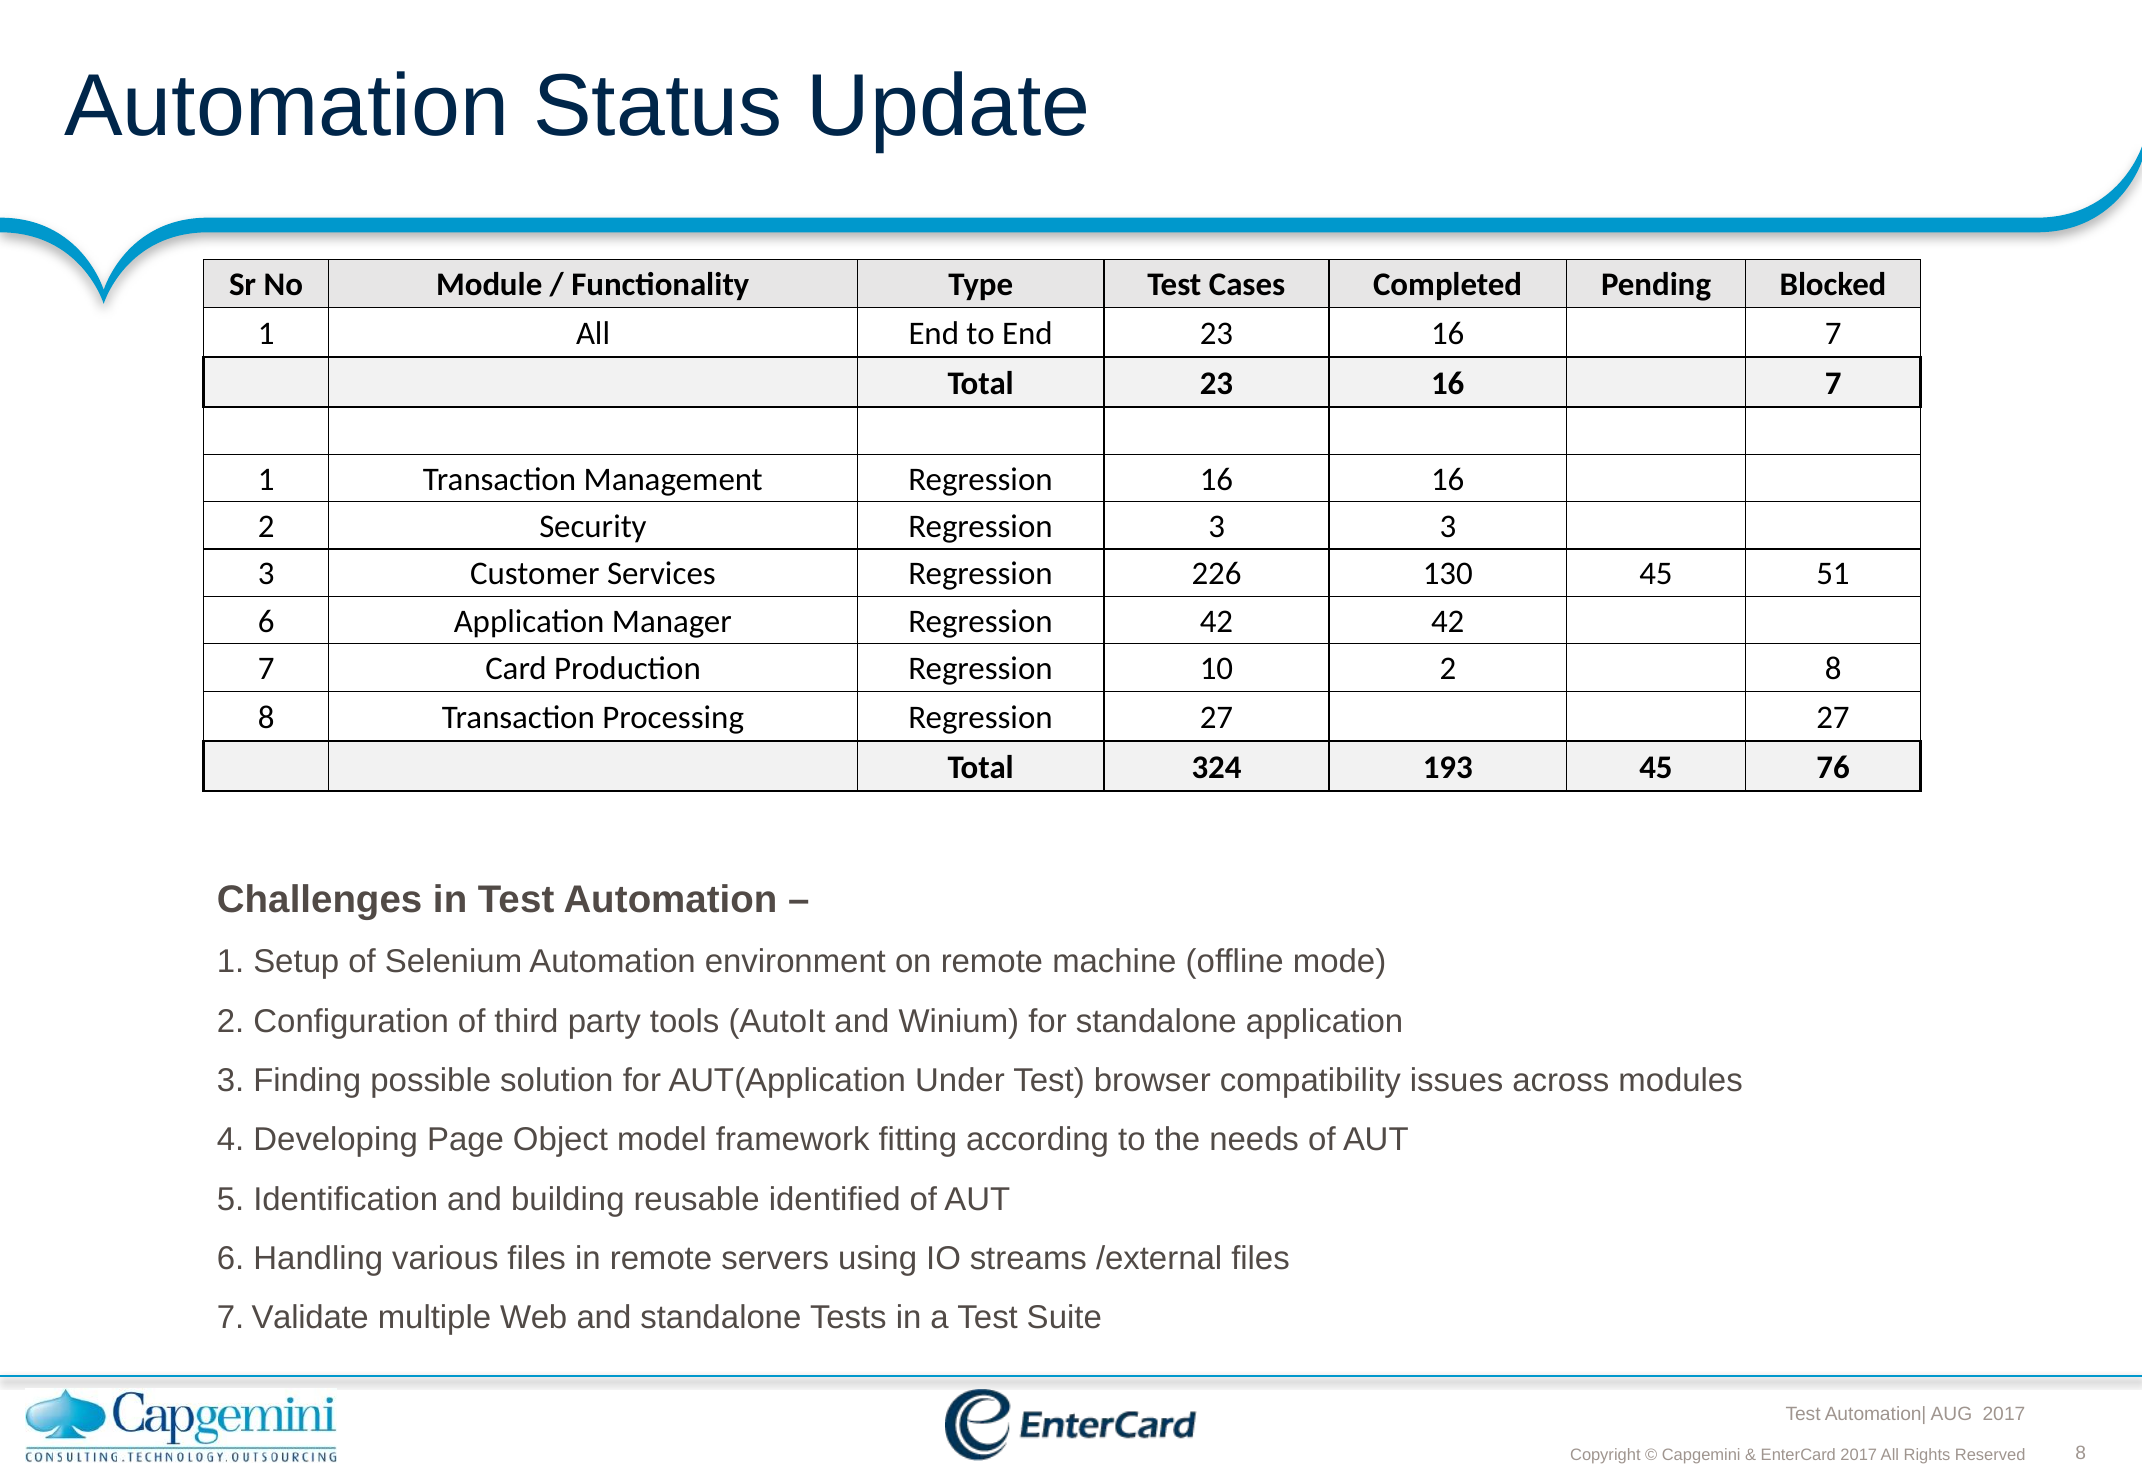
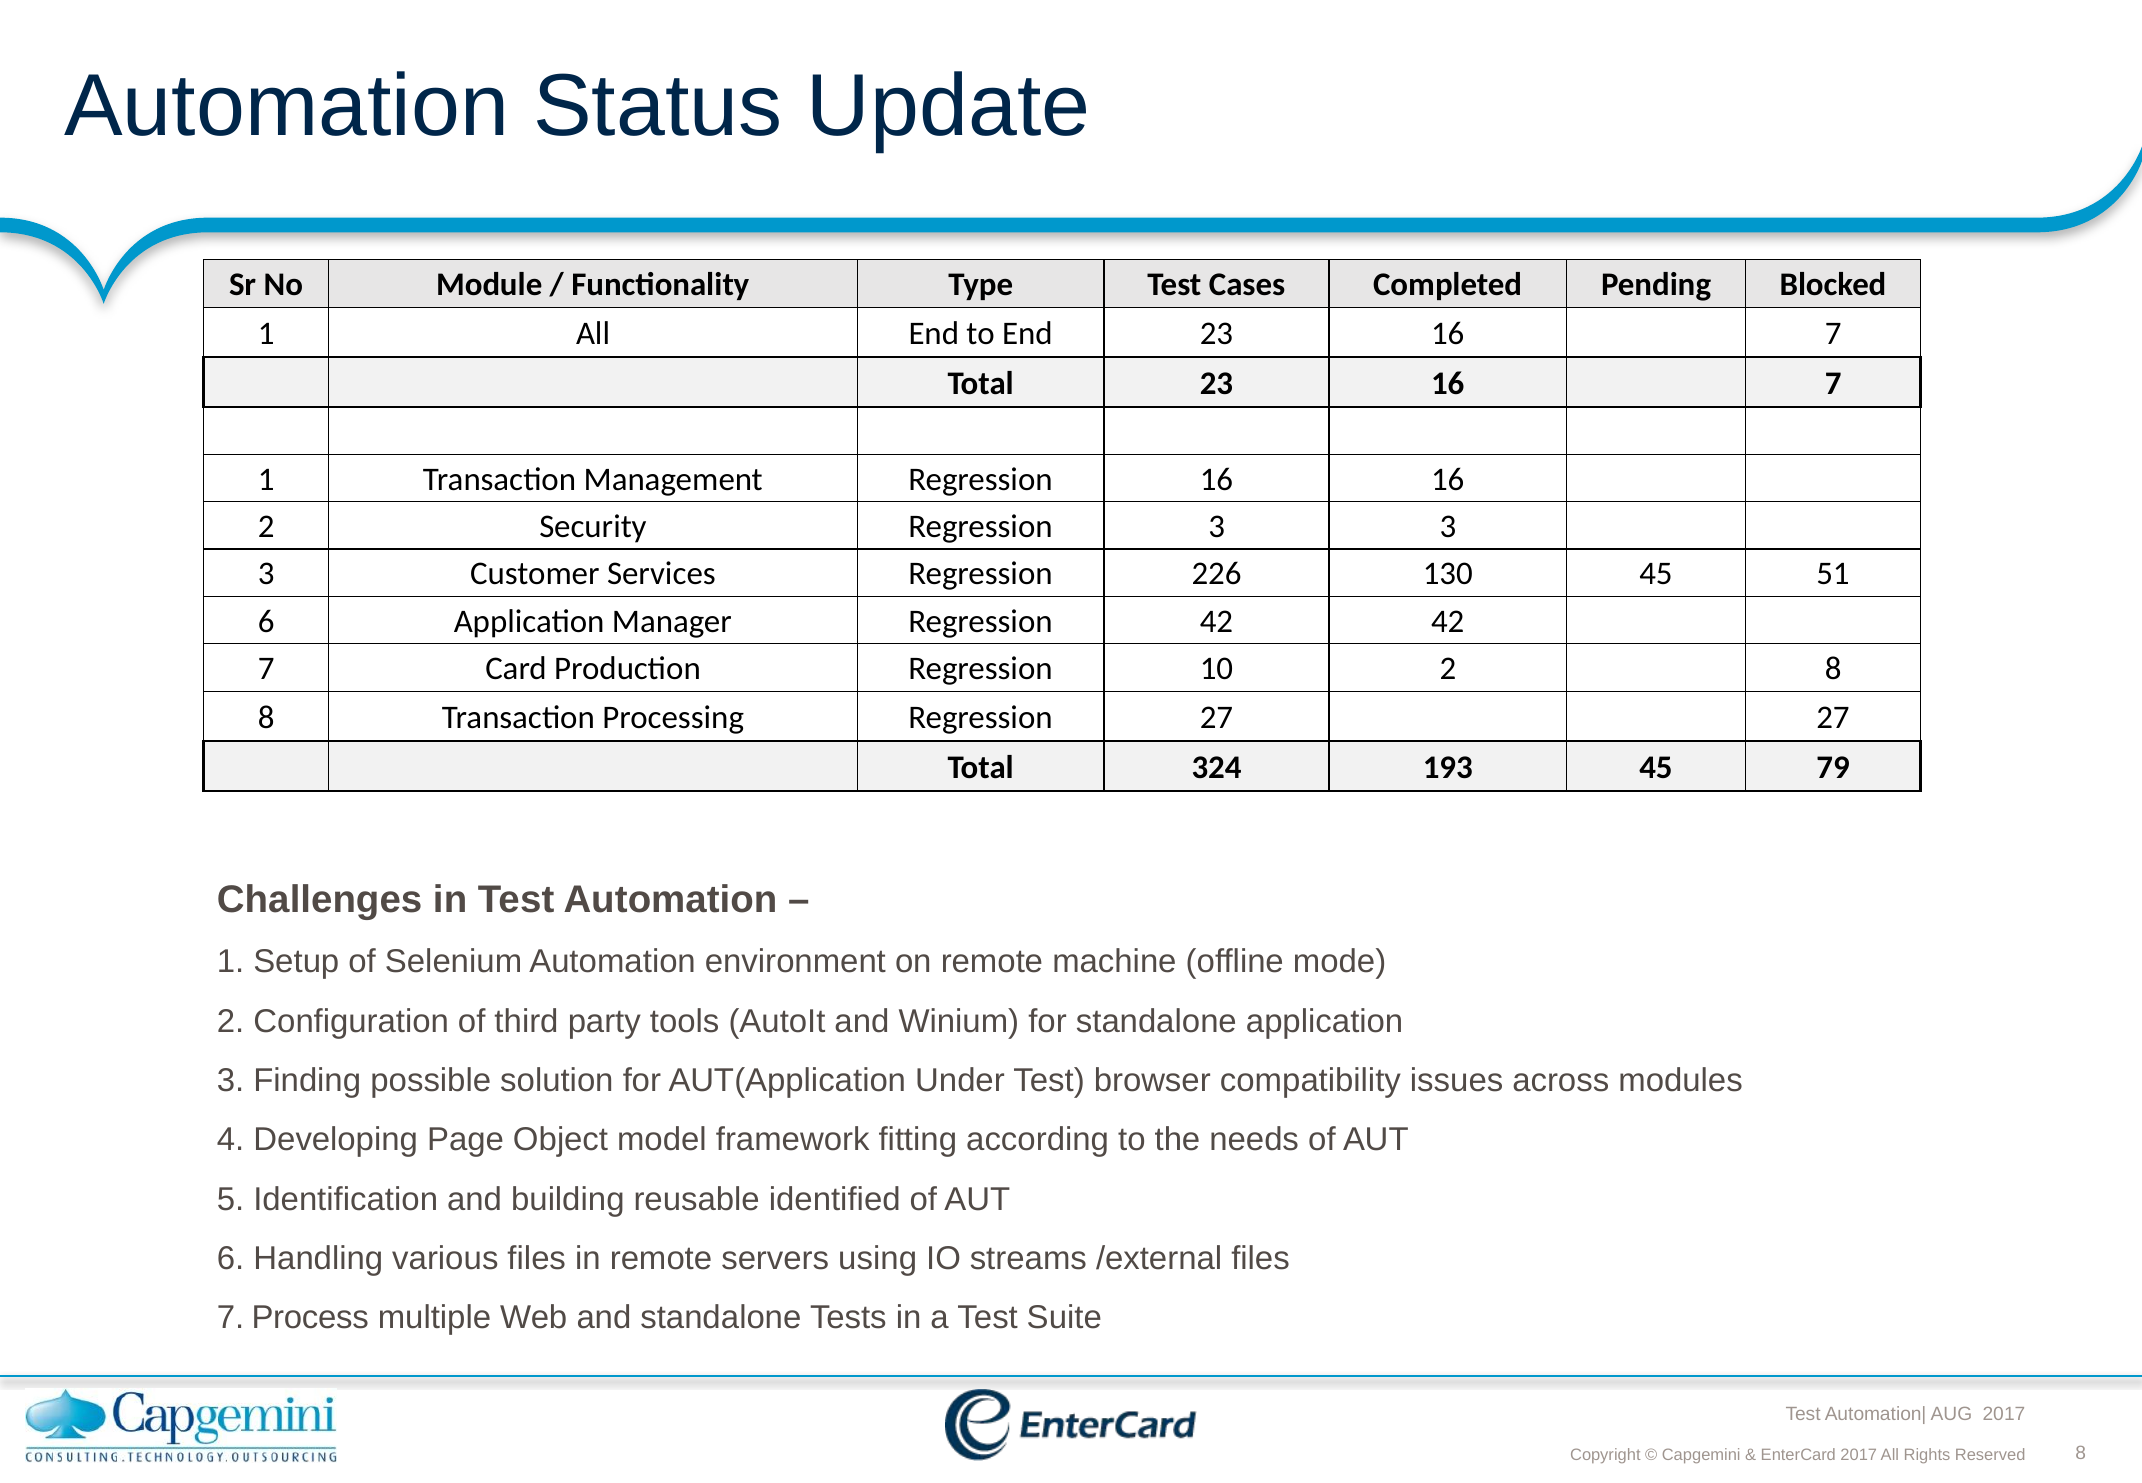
76: 76 -> 79 (1833, 767)
Validate: Validate -> Process (310, 1318)
